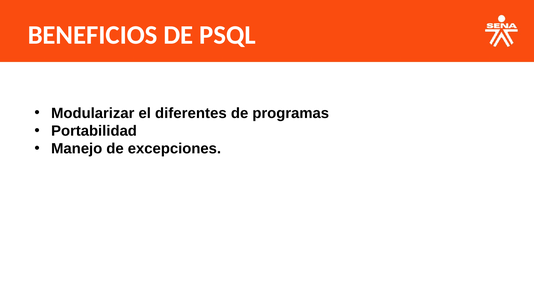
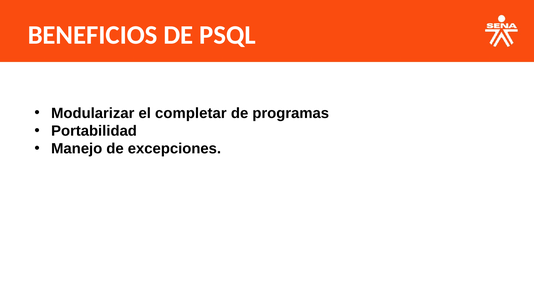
diferentes: diferentes -> completar (191, 113)
